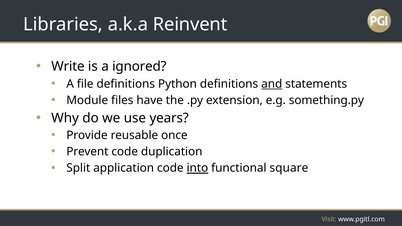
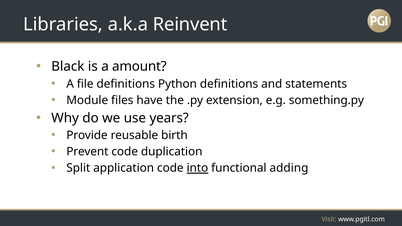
Write: Write -> Black (68, 67)
ignored: ignored -> amount (139, 67)
and underline: present -> none (272, 84)
once: once -> birth (174, 135)
square: square -> adding (289, 168)
